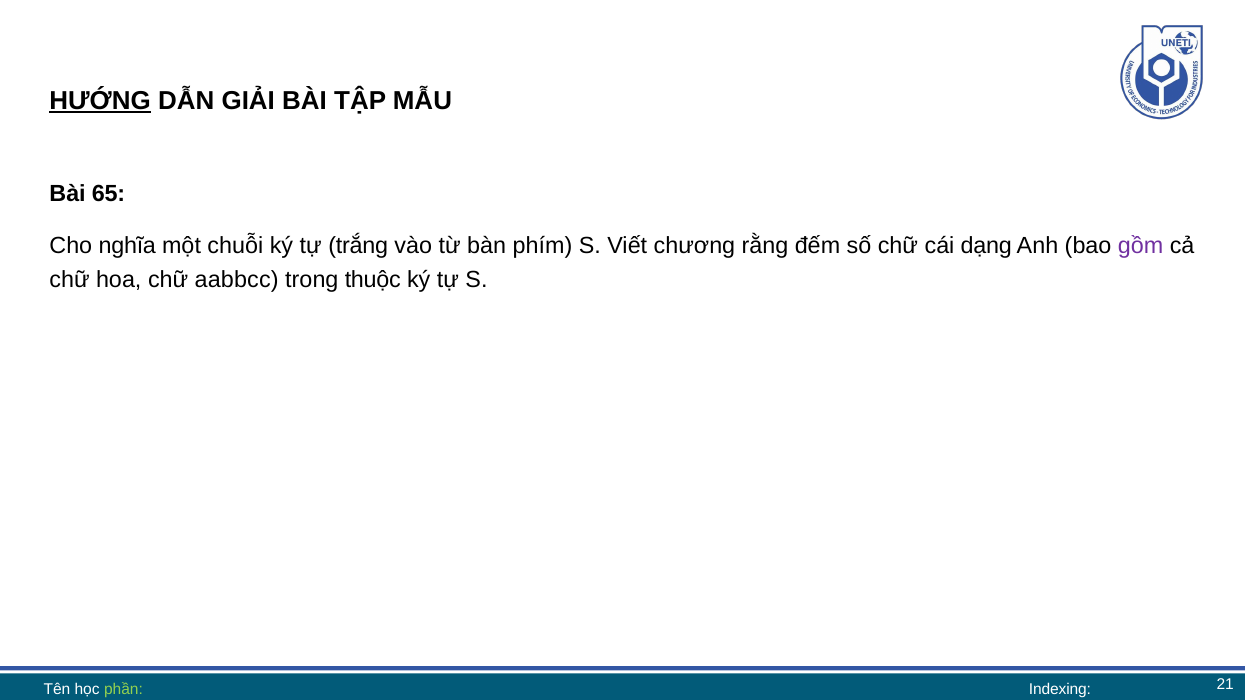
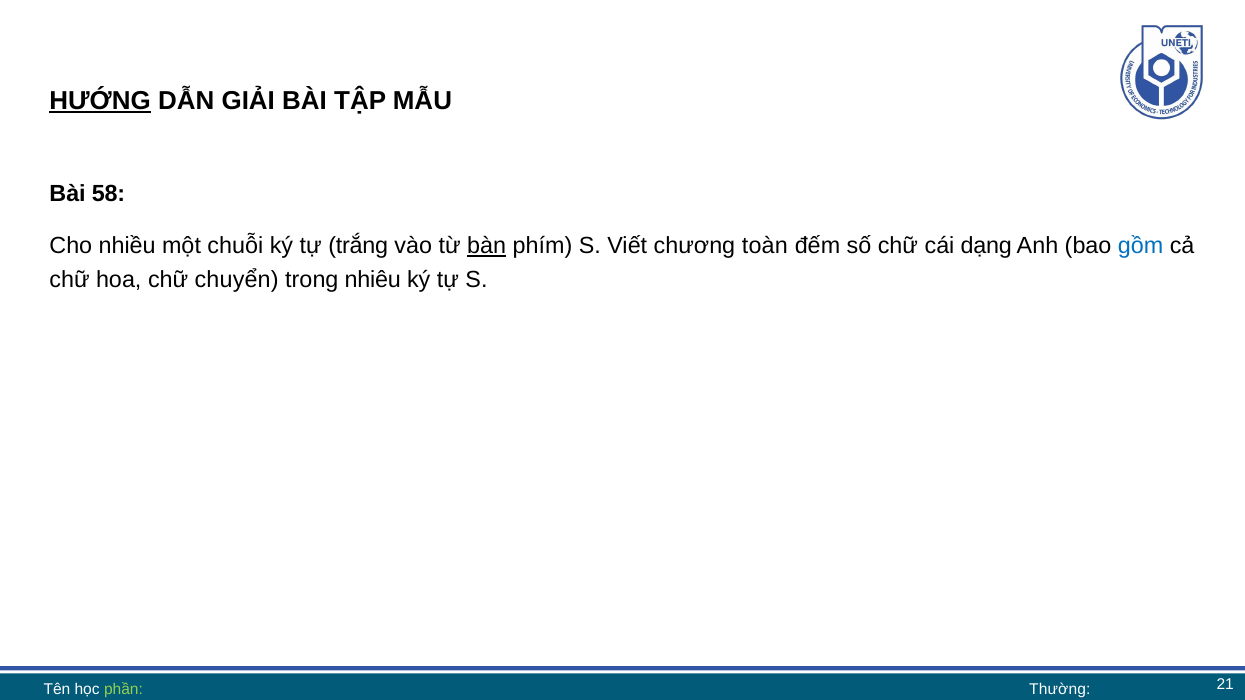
65: 65 -> 58 (108, 194)
nghĩa: nghĩa -> nhiều (127, 246)
bàn underline: none -> present (487, 246)
rằng: rằng -> toàn (765, 246)
gồm colour: purple -> blue (1141, 246)
aabbcc: aabbcc -> chuyển (237, 280)
thuộc: thuộc -> nhiêu (373, 280)
Indexing: Indexing -> Thường (1060, 689)
